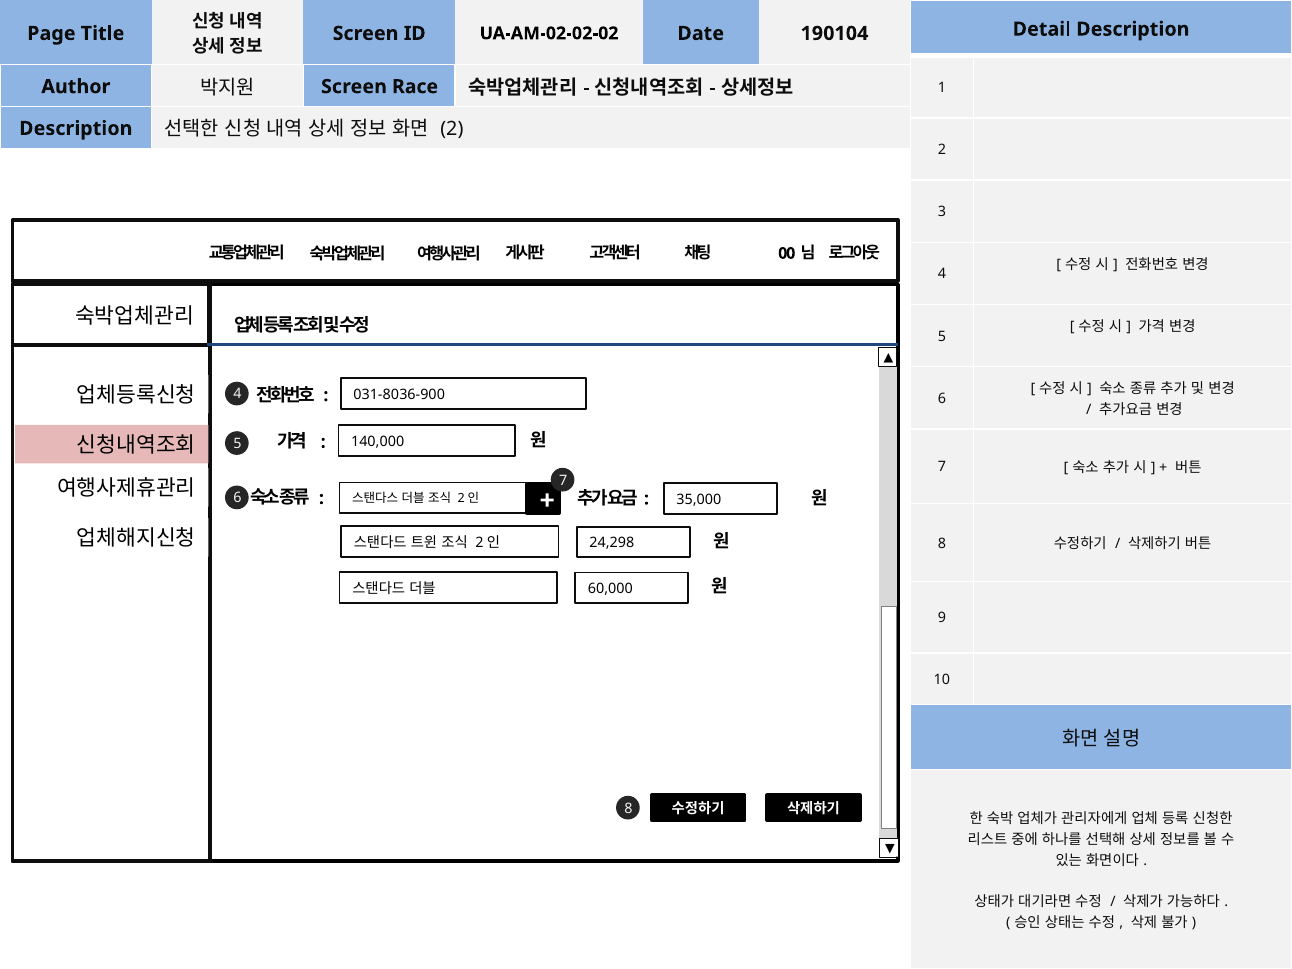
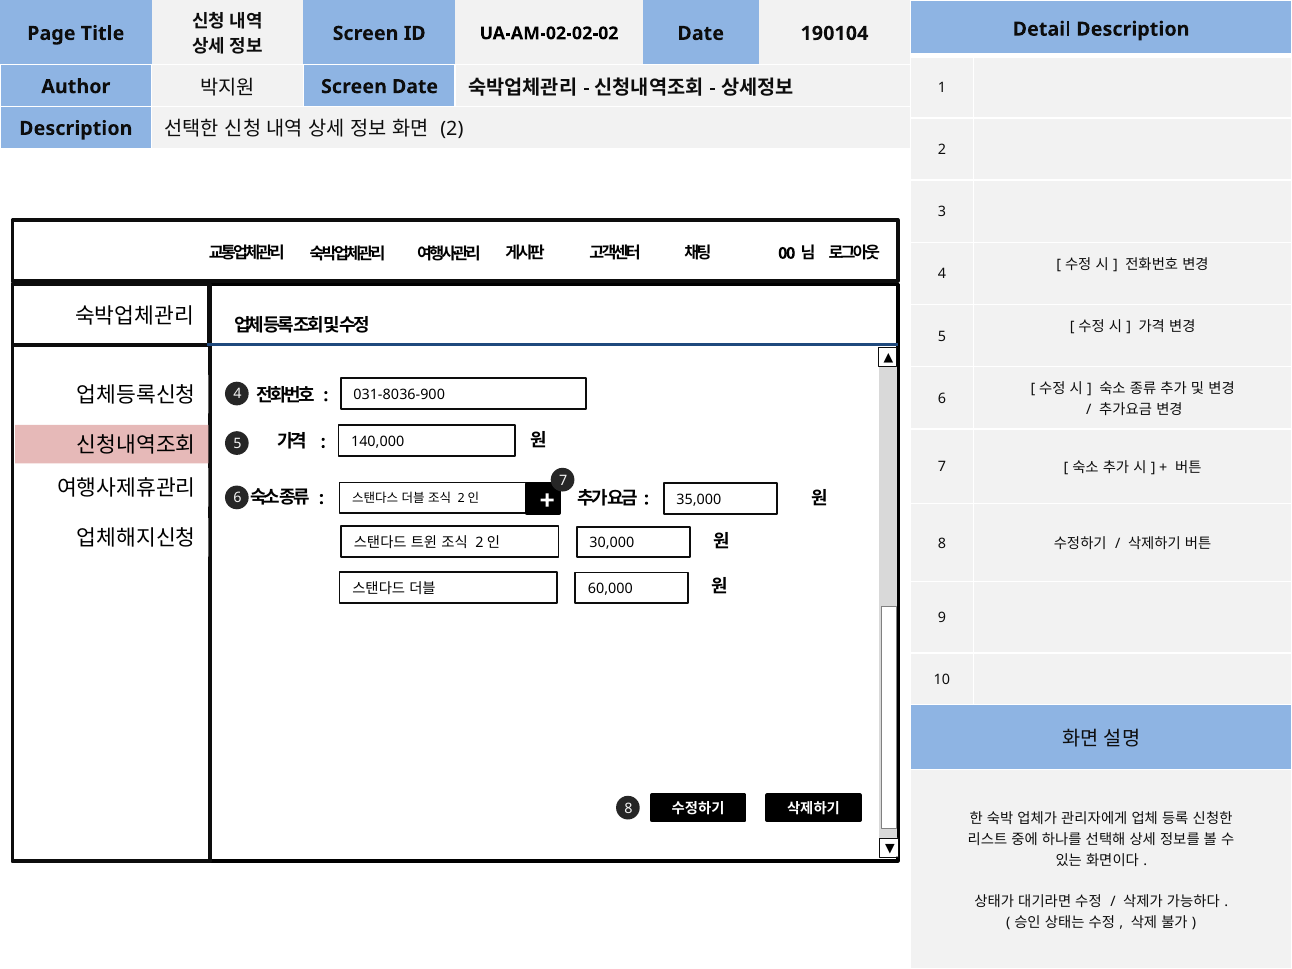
Screen Race: Race -> Date (415, 87)
24,298: 24,298 -> 30,000 (612, 543)
